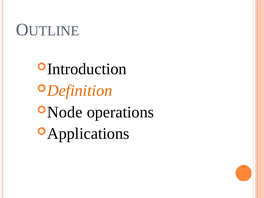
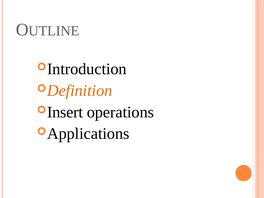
Node: Node -> Insert (65, 112)
